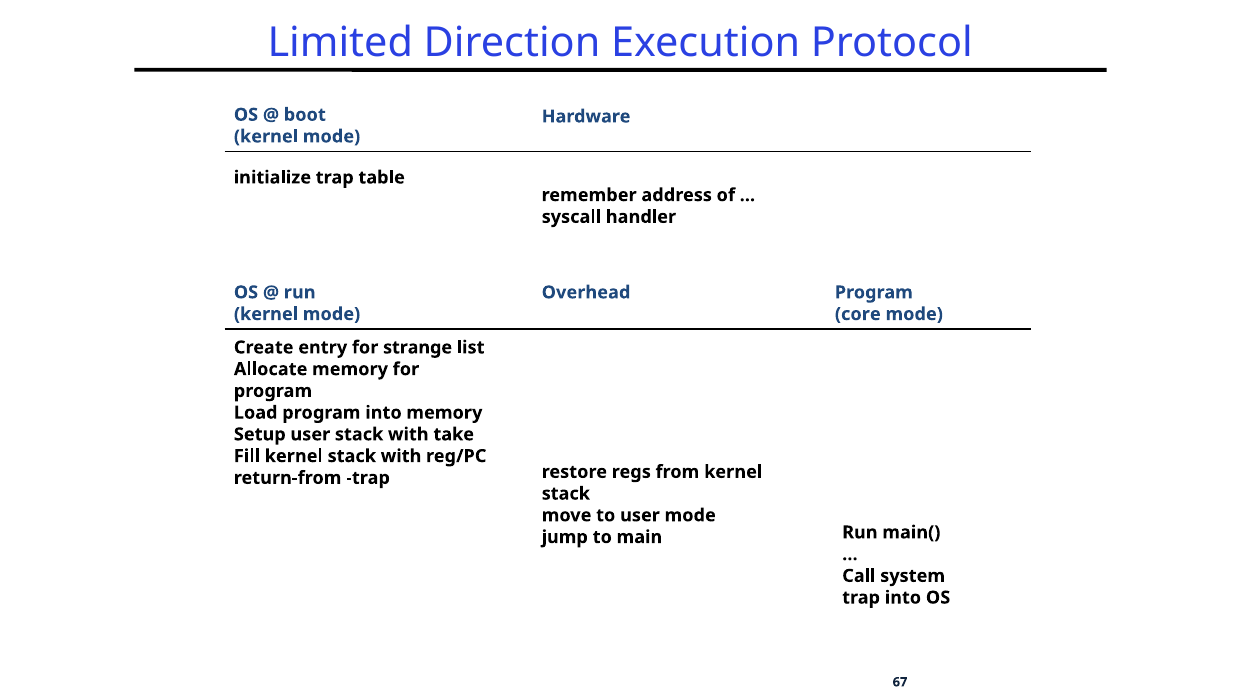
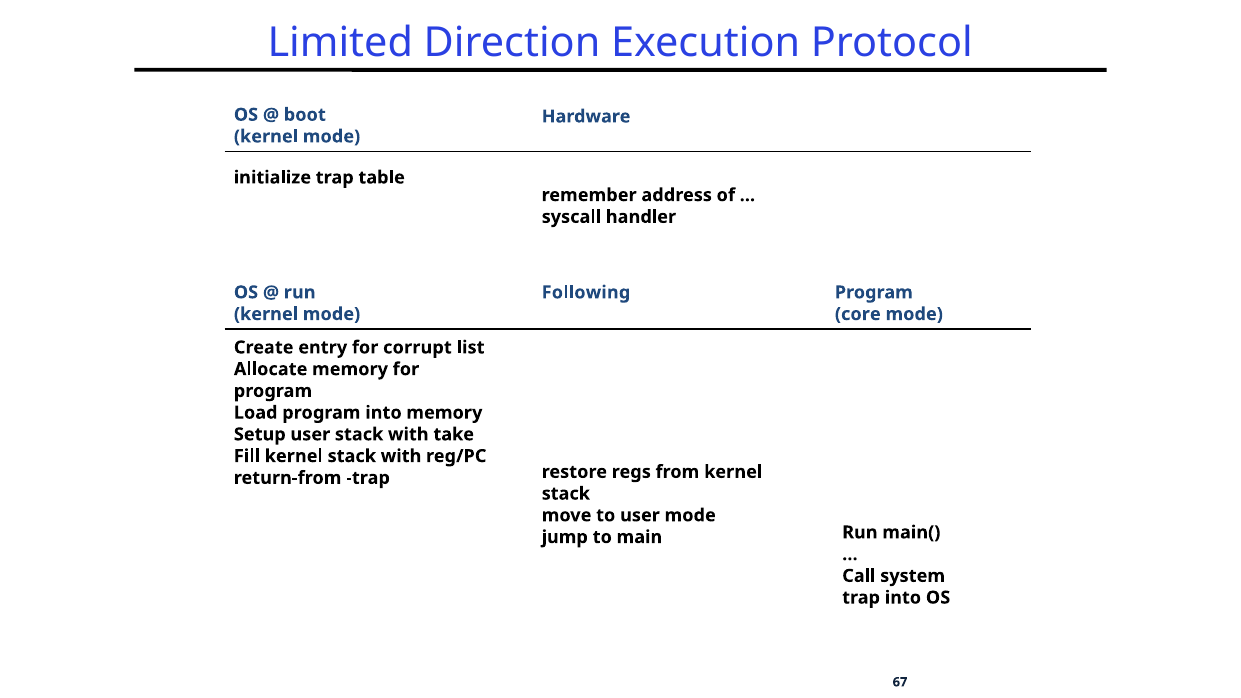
Overhead: Overhead -> Following (586, 292)
strange: strange -> corrupt (417, 348)
